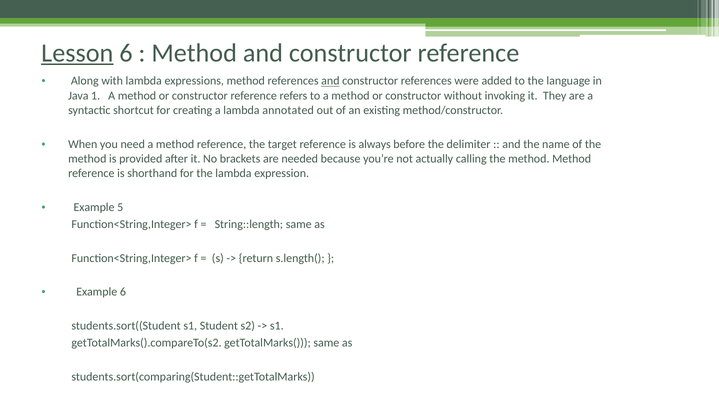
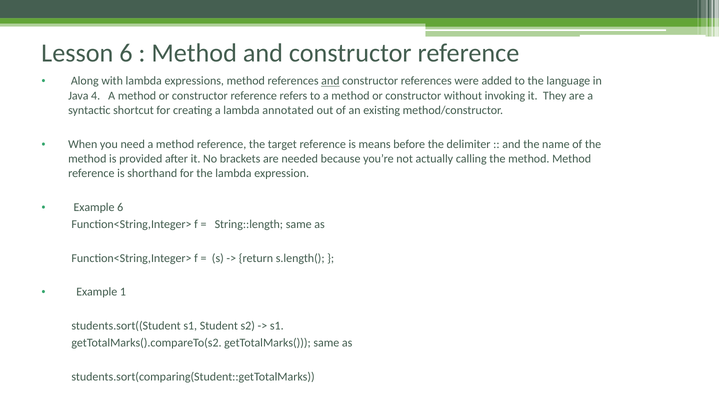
Lesson underline: present -> none (77, 53)
1: 1 -> 4 (96, 96)
always: always -> means (375, 144)
Example 5: 5 -> 6 (120, 207)
Example 6: 6 -> 1 (123, 292)
